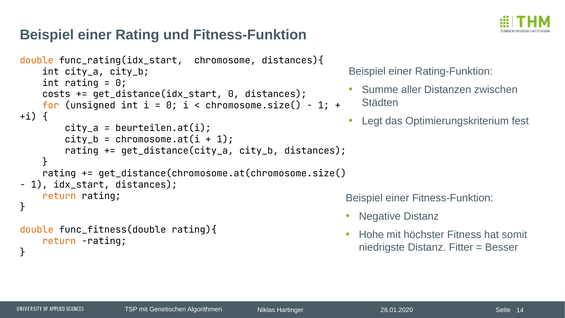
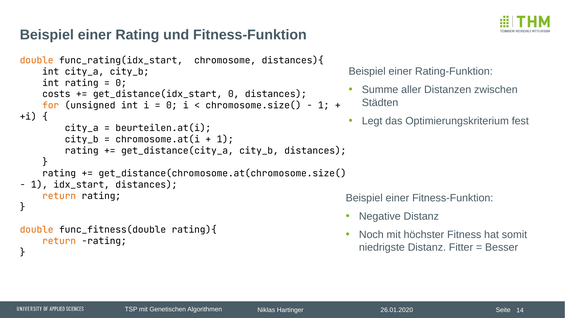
Hohe: Hohe -> Noch (371, 235)
